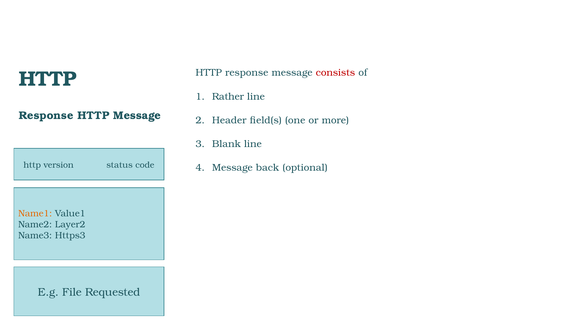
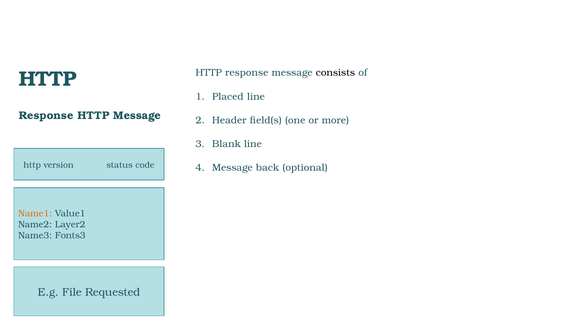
consists colour: red -> black (335, 73)
Rather: Rather -> Placed (228, 96)
Https3: Https3 -> Fonts3 (70, 235)
